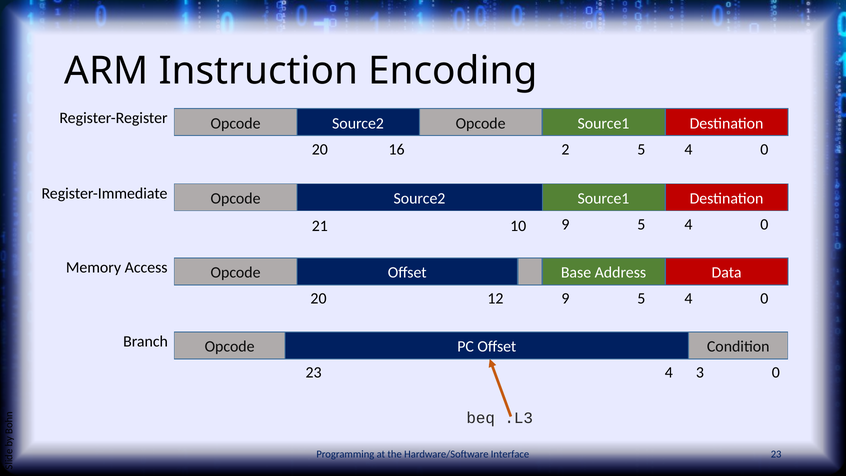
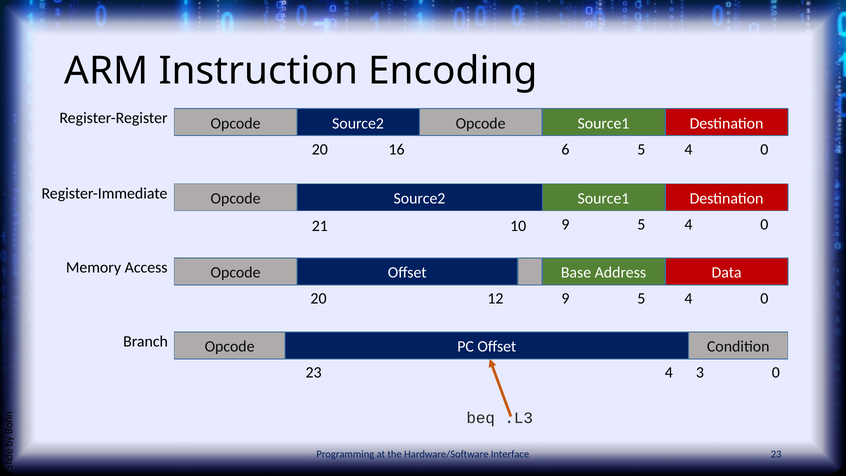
2: 2 -> 6 (565, 149)
